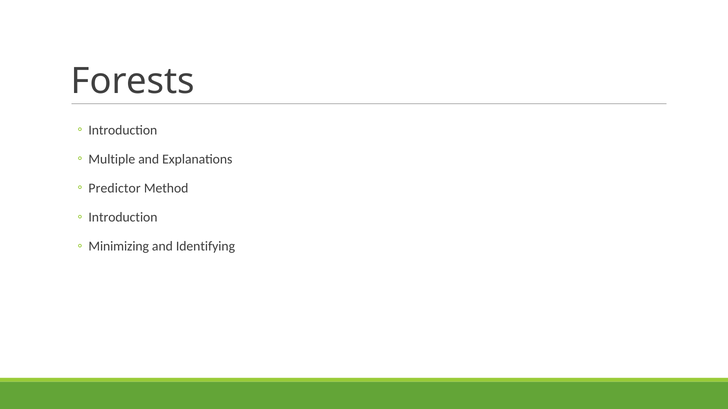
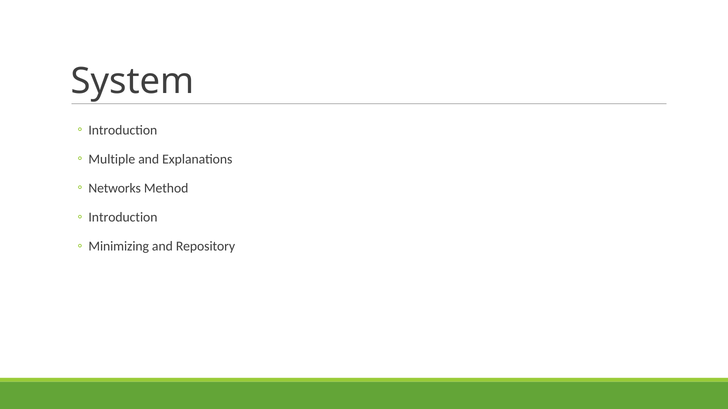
Forests: Forests -> System (133, 82)
Predictor: Predictor -> Networks (115, 189)
Identifying: Identifying -> Repository (205, 247)
